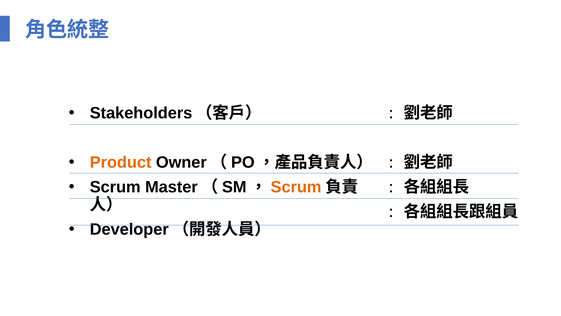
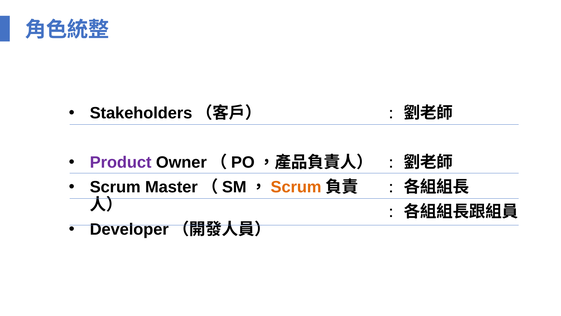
Product colour: orange -> purple (121, 162)
